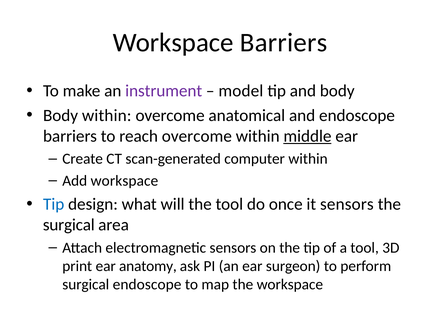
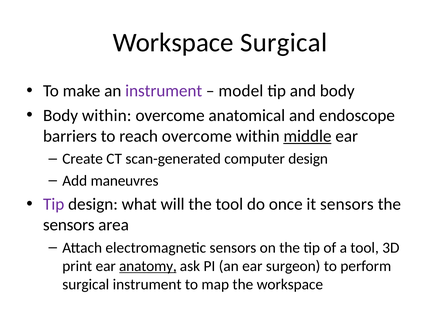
Workspace Barriers: Barriers -> Surgical (284, 43)
computer within: within -> design (308, 159)
Add workspace: workspace -> maneuvres (125, 181)
Tip colour: blue -> purple (54, 204)
surgical: surgical -> sensors (69, 225)
anatomy underline: none -> present (148, 266)
surgical endoscope: endoscope -> instrument (147, 284)
